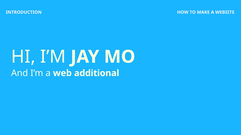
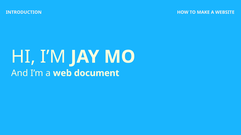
additional: additional -> document (97, 73)
